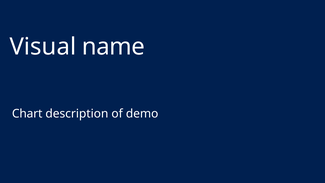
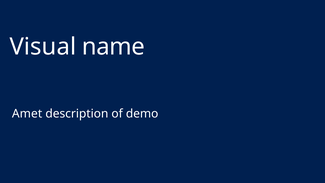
Chart: Chart -> Amet (27, 114)
